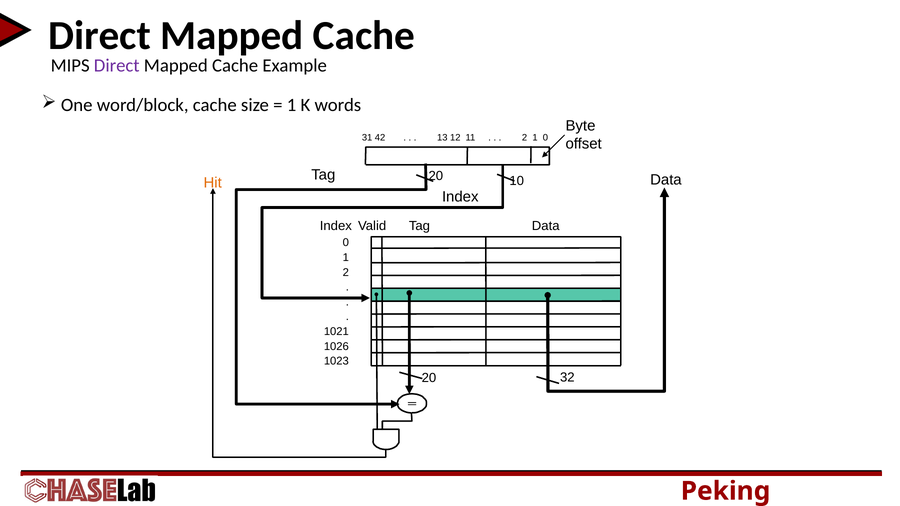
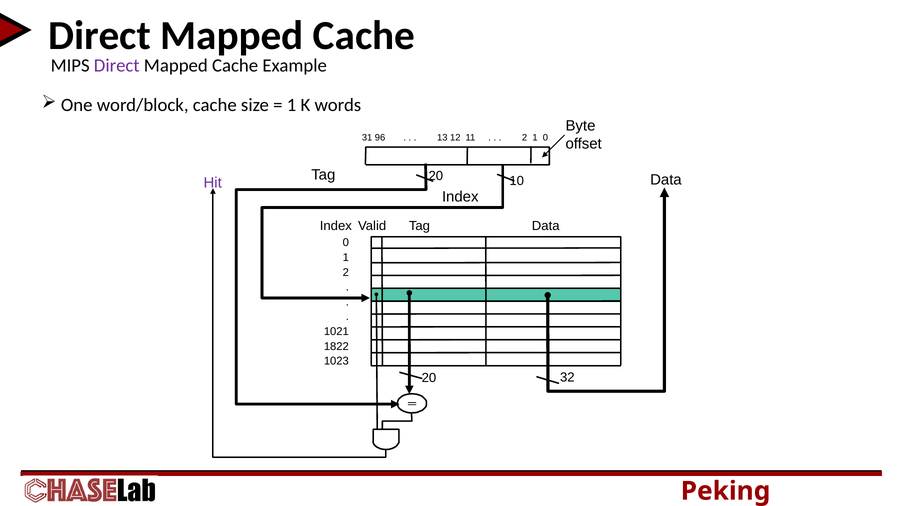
42: 42 -> 96 (380, 138)
Hit colour: orange -> purple (213, 183)
1026: 1026 -> 1822 (336, 347)
